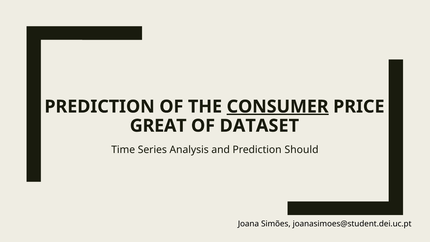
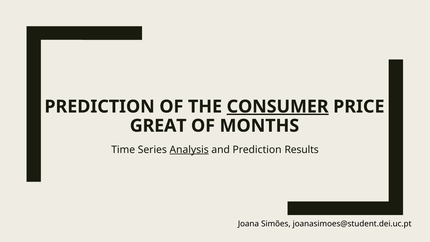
DATASET: DATASET -> MONTHS (259, 126)
Analysis underline: none -> present (189, 150)
Should: Should -> Results (302, 150)
